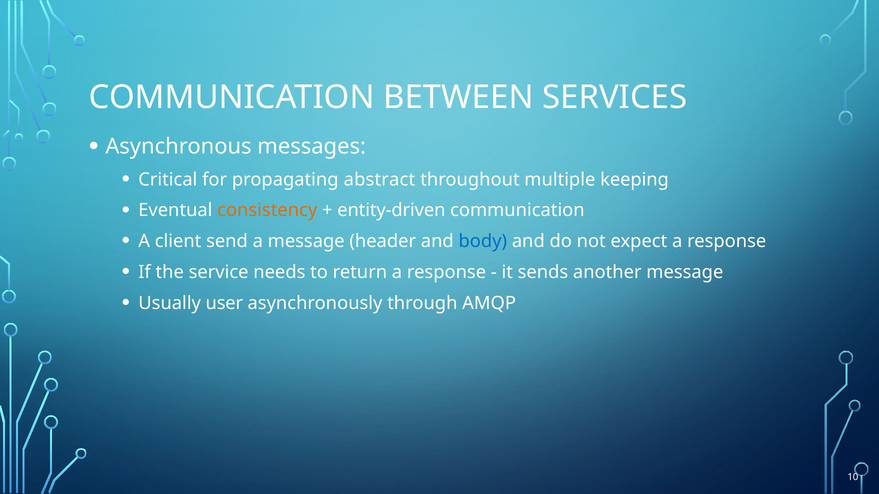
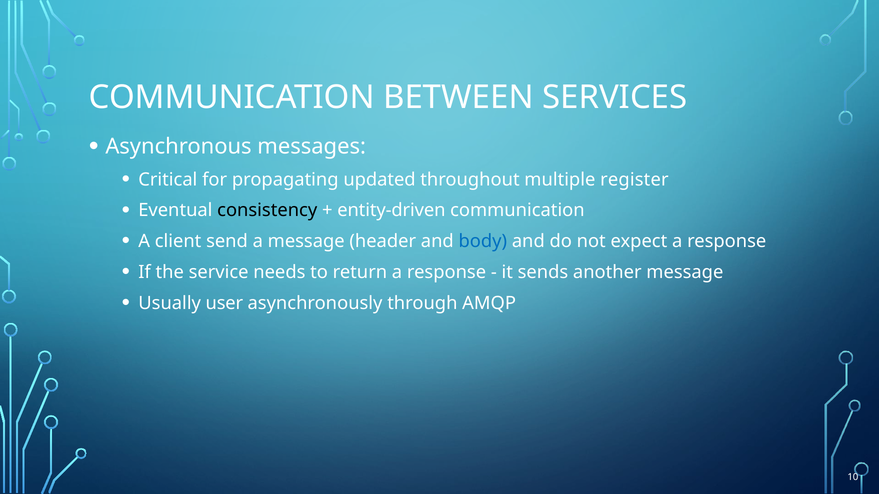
abstract: abstract -> updated (380, 180)
keeping: keeping -> register (634, 180)
consistency colour: orange -> black (267, 211)
